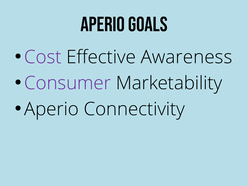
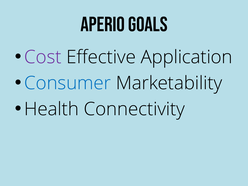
Awareness: Awareness -> Application (187, 57)
Consumer colour: purple -> blue (68, 83)
Aperio: Aperio -> Health (52, 109)
